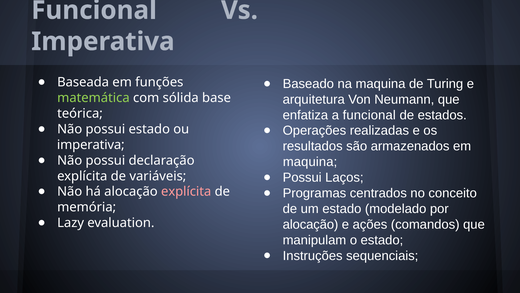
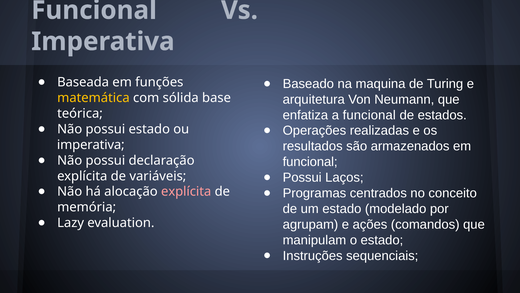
matemática colour: light green -> yellow (93, 98)
maquina: maquina -> funcional (310, 162)
alocação: alocação -> agrupam (310, 224)
